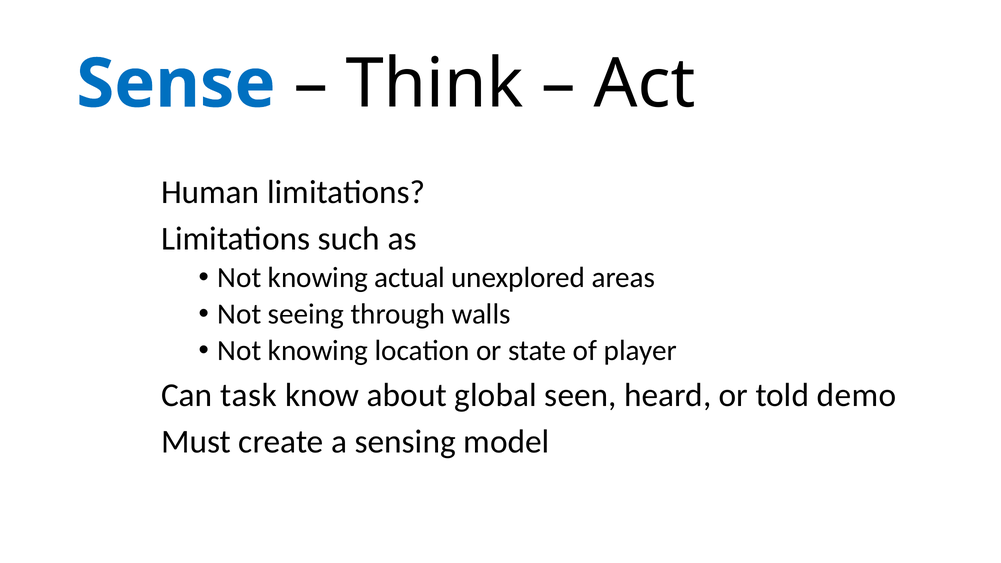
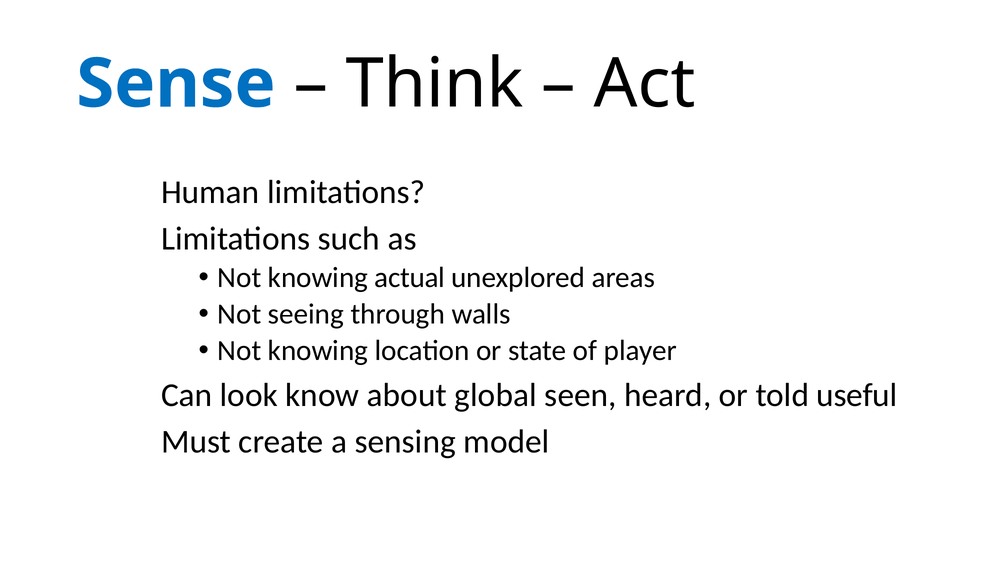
task: task -> look (249, 395)
demo: demo -> useful (857, 395)
